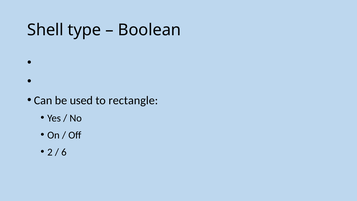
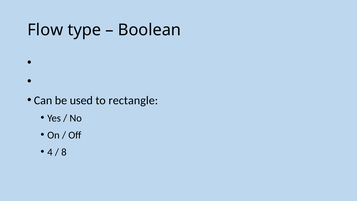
Shell: Shell -> Flow (45, 30)
2: 2 -> 4 (50, 152)
6: 6 -> 8 (64, 152)
